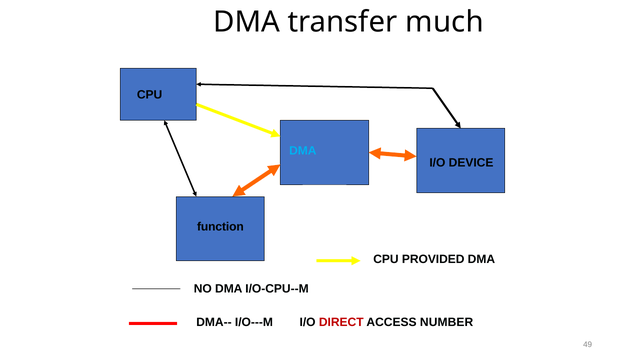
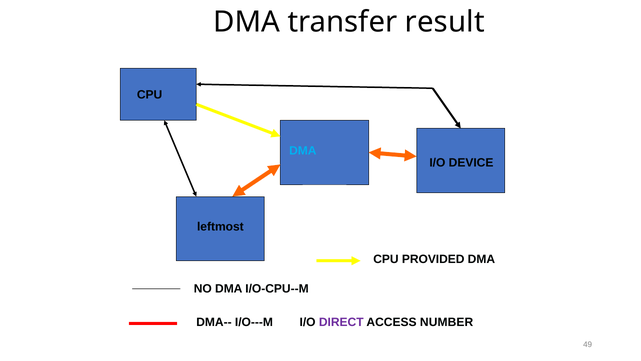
much: much -> result (445, 22)
function: function -> leftmost (220, 227)
DIRECT colour: red -> purple (341, 322)
